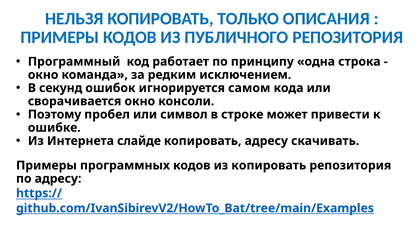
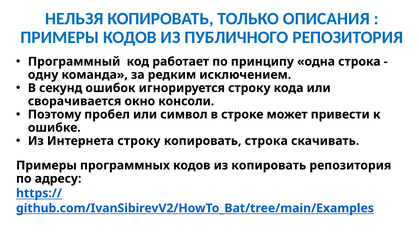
окно: окно -> одну (43, 75)
игнорируется самом: самом -> строку (249, 88)
Интернета слайде: слайде -> строку (139, 141)
копировать адресу: адресу -> строка (266, 141)
